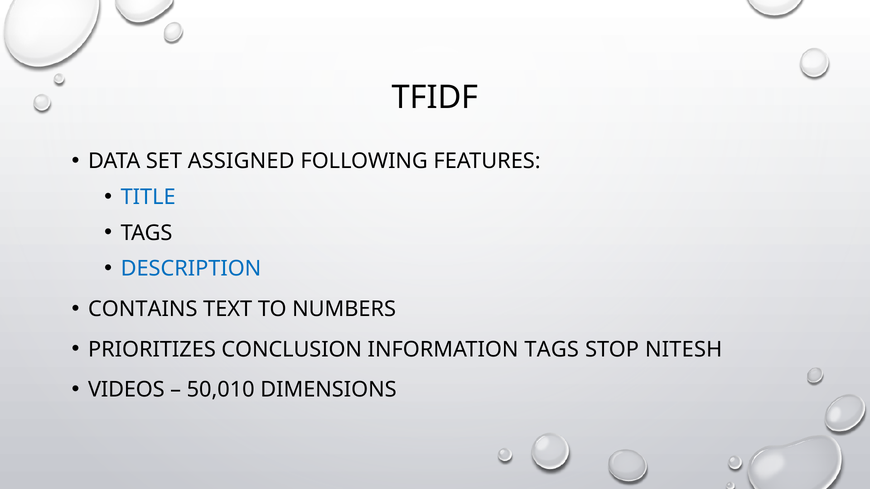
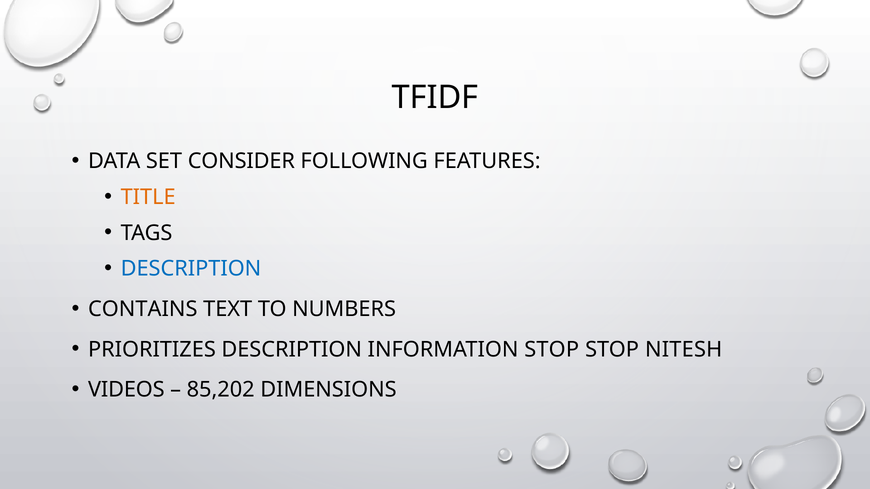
ASSIGNED: ASSIGNED -> CONSIDER (241, 161)
TITLE colour: blue -> orange (148, 197)
PRIORITIZES CONCLUSION: CONCLUSION -> DESCRIPTION (292, 350)
INFORMATION TAGS: TAGS -> STOP (552, 350)
50,010: 50,010 -> 85,202 (221, 390)
